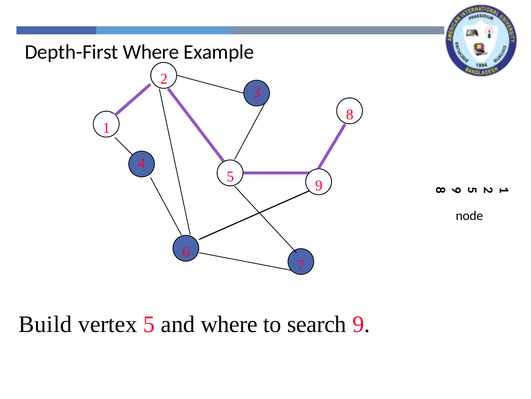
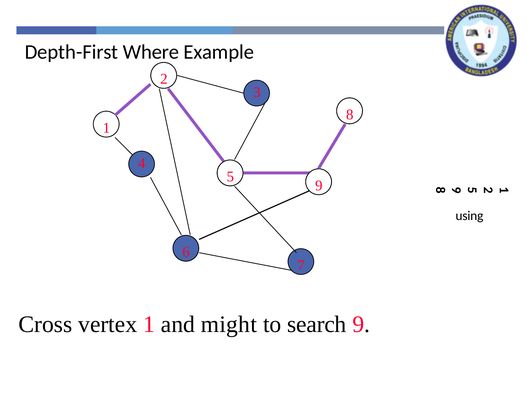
node: node -> using (469, 215)
Build: Build -> Cross (45, 324)
vertex 5: 5 -> 1 (149, 324)
and where: where -> might (229, 324)
